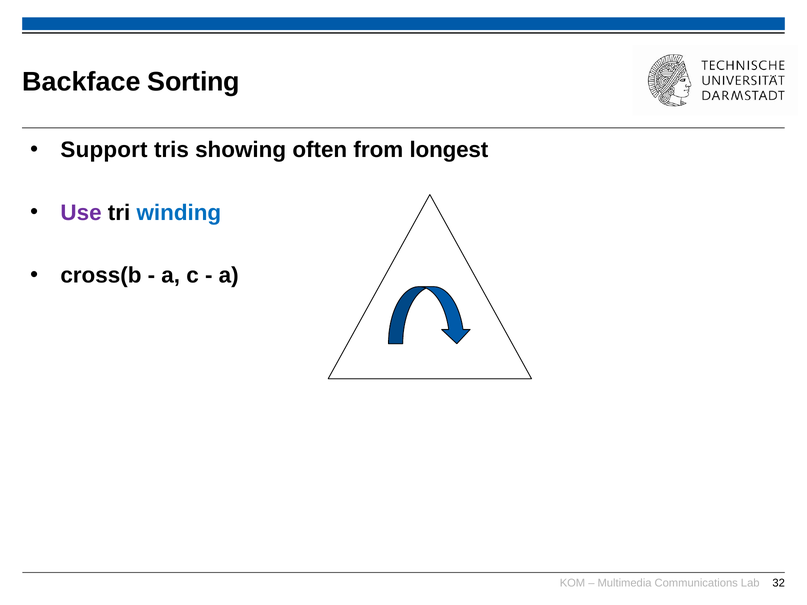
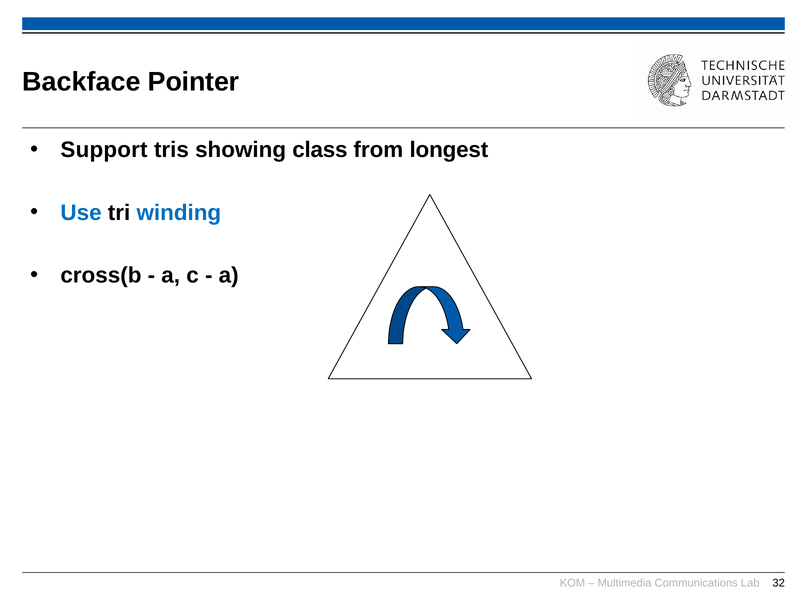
Sorting: Sorting -> Pointer (194, 82)
often: often -> class (320, 150)
Use colour: purple -> blue (81, 213)
